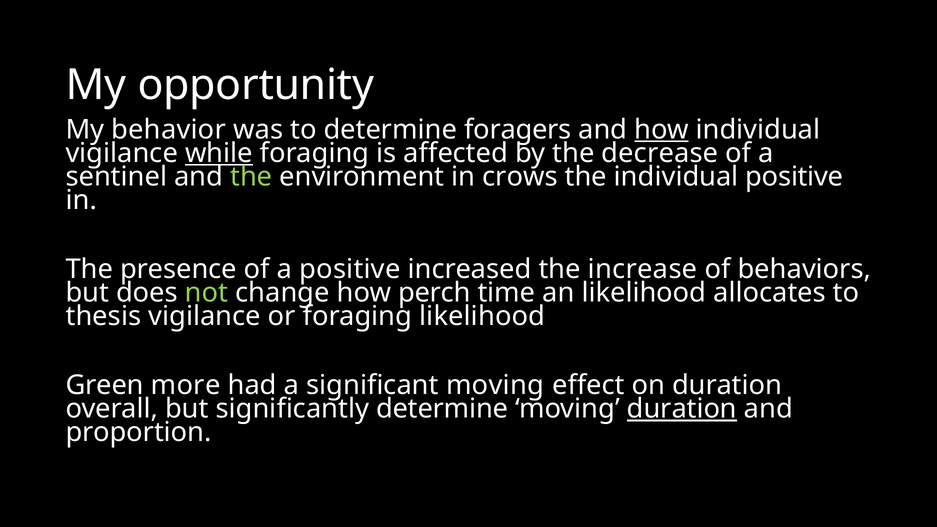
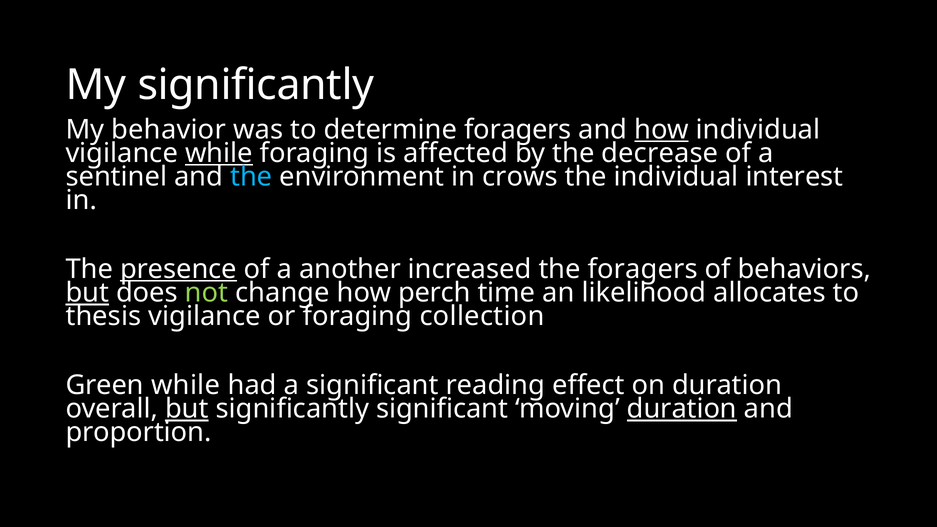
My opportunity: opportunity -> significantly (256, 85)
the colour: light green -> light blue (251, 177)
individual positive: positive -> interest (794, 177)
presence underline: none -> present (178, 269)
a positive: positive -> another (350, 269)
the increase: increase -> foragers (643, 269)
but underline: none -> present (87, 293)
foraging likelihood: likelihood -> collection (482, 316)
Green more: more -> while (186, 385)
significant moving: moving -> reading (495, 385)
but underline: none -> present (187, 409)
significantly determine: determine -> significant (442, 409)
